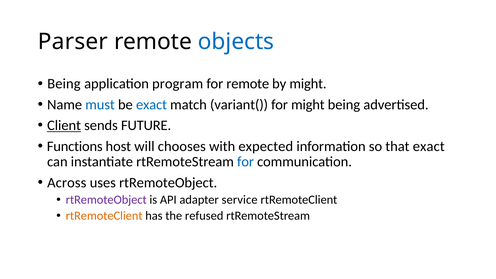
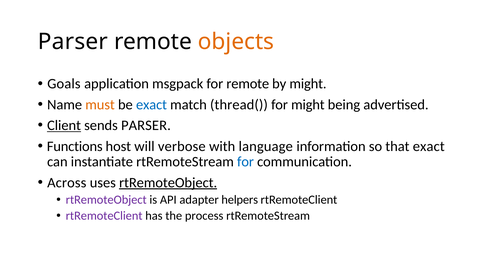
objects colour: blue -> orange (236, 42)
Being: Being -> Goals (64, 84)
program: program -> msgpack (178, 84)
must colour: blue -> orange (100, 105)
variant(: variant( -> thread( (239, 105)
sends FUTURE: FUTURE -> PARSER (146, 125)
chooses: chooses -> verbose (182, 146)
expected: expected -> language (266, 146)
rtRemoteObject underline: none -> present (168, 183)
service: service -> helpers (240, 200)
rtRemoteClient colour: orange -> purple (104, 216)
refused: refused -> process (204, 216)
